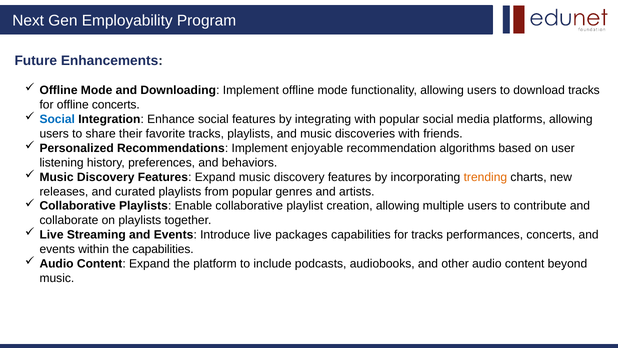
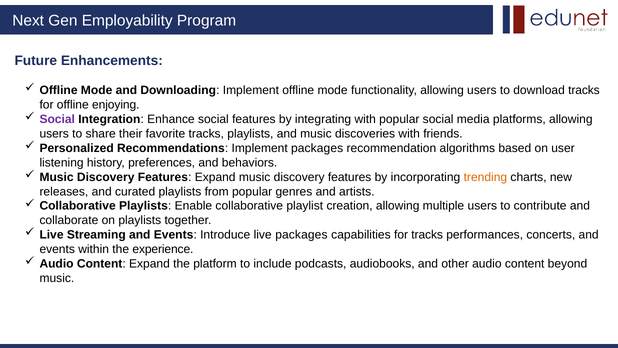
offline concerts: concerts -> enjoying (116, 105)
Social colour: blue -> purple (57, 119)
Implement enjoyable: enjoyable -> packages (317, 148)
the capabilities: capabilities -> experience (163, 249)
